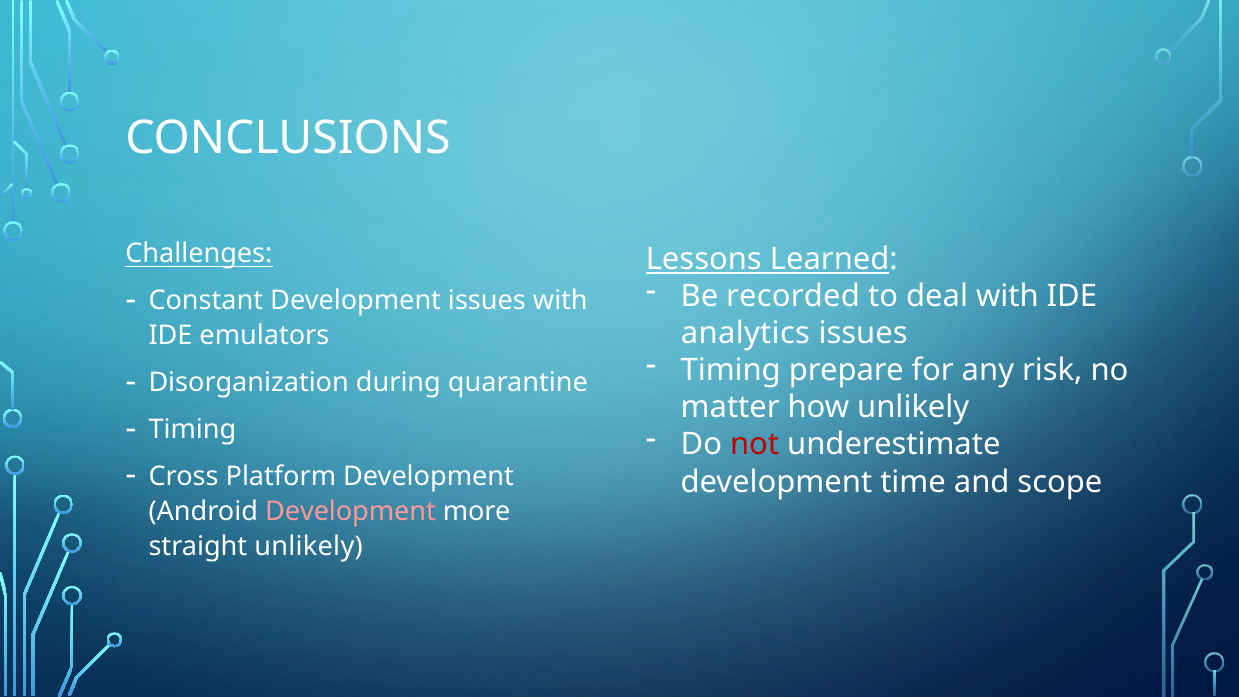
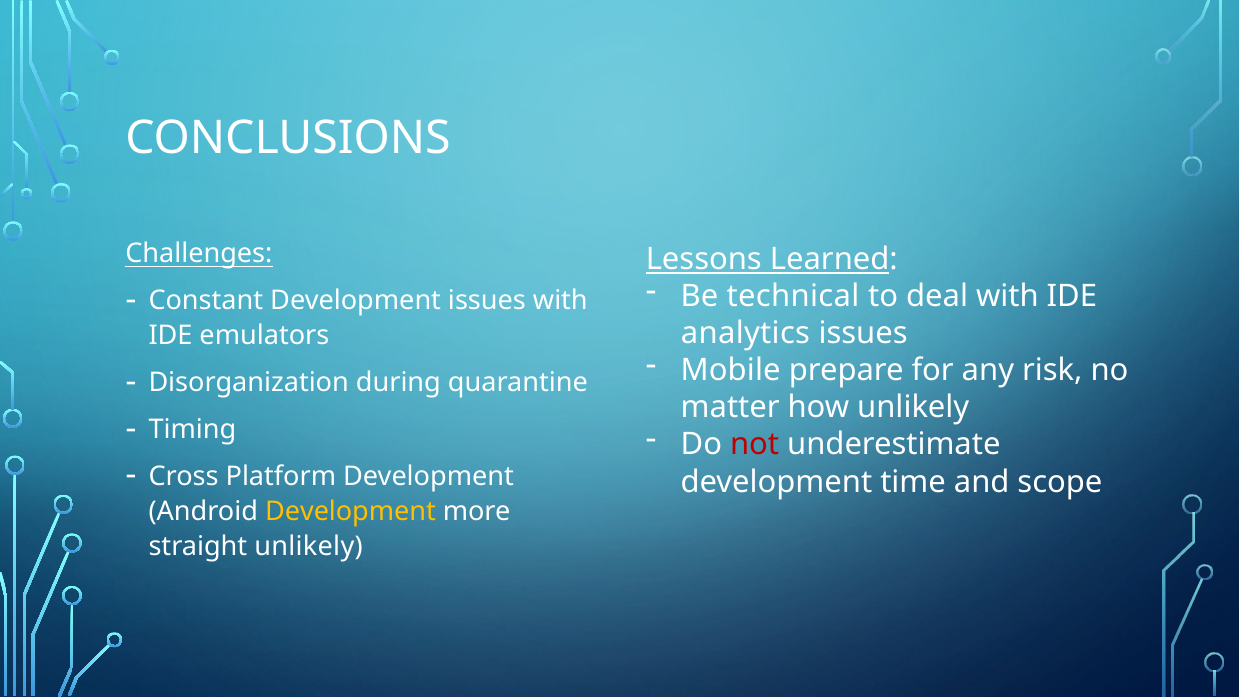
recorded: recorded -> technical (793, 296)
Timing: Timing -> Mobile (731, 370)
Development colour: pink -> yellow (350, 511)
